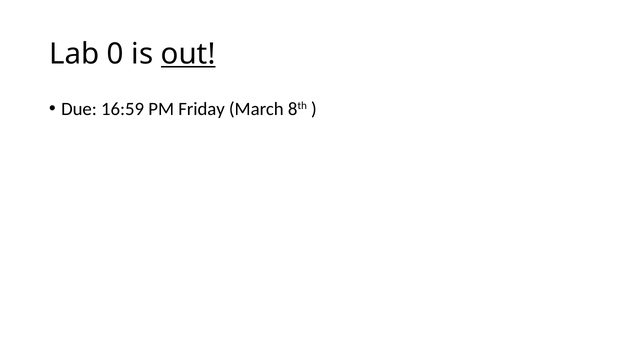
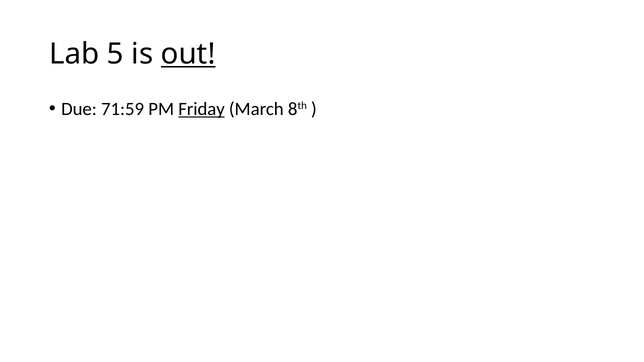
0: 0 -> 5 (115, 54)
16:59: 16:59 -> 71:59 (123, 109)
Friday underline: none -> present (202, 109)
